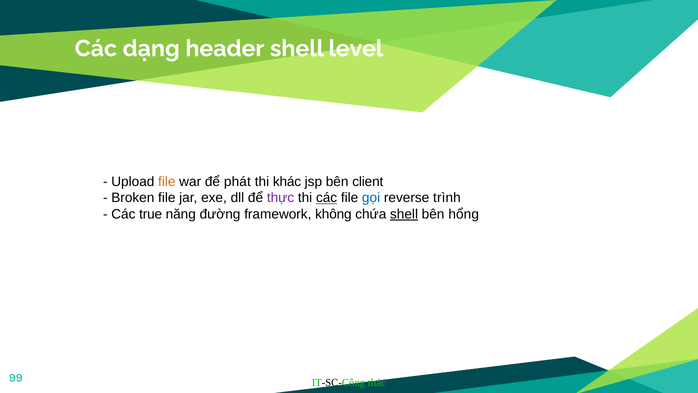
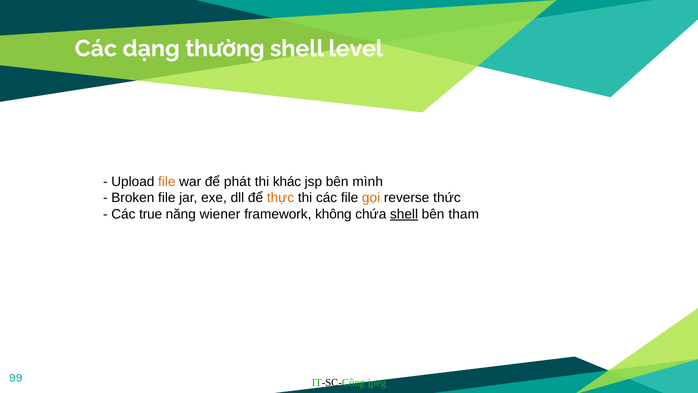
header: header -> thường (225, 49)
client: client -> mình (368, 181)
thực colour: purple -> orange (280, 198)
các underline: present -> none (327, 198)
gọi colour: blue -> orange (371, 198)
trình: trình -> thức (447, 198)
đường: đường -> wiener (220, 214)
hổng: hổng -> tham (464, 214)
thác: thác -> jpeg (377, 382)
